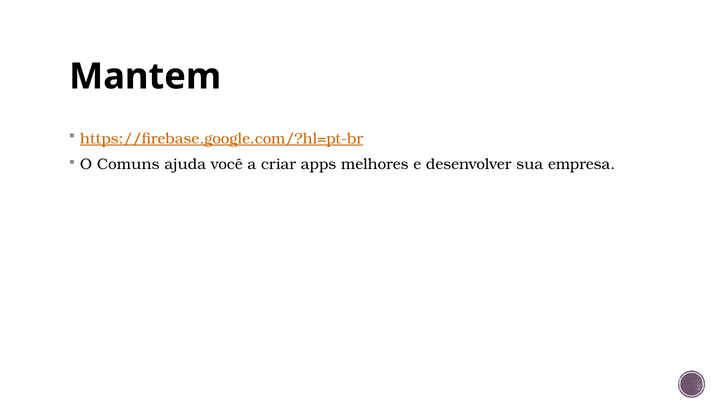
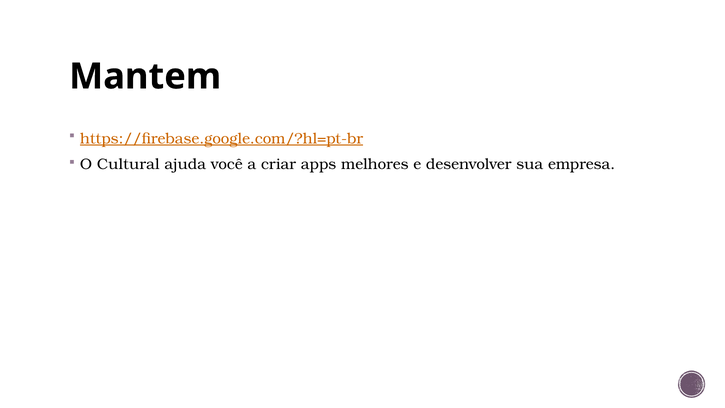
Comuns: Comuns -> Cultural (128, 164)
